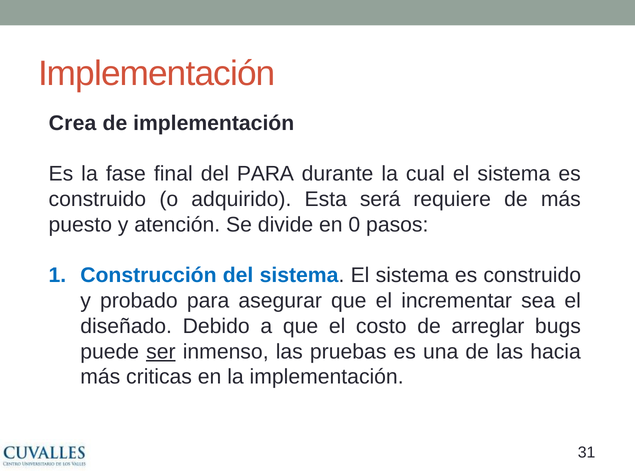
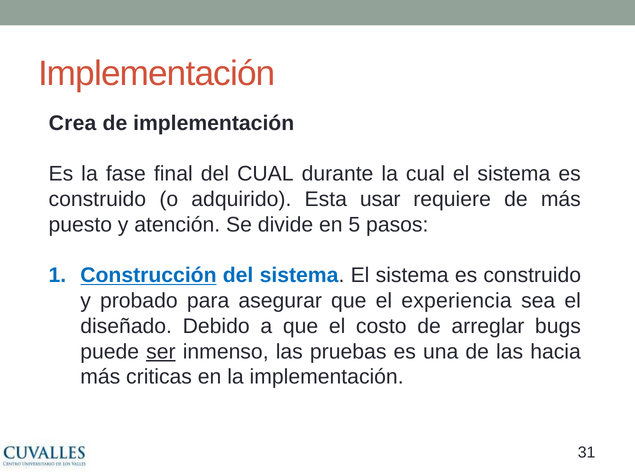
del PARA: PARA -> CUAL (265, 174)
será: será -> usar (380, 199)
0: 0 -> 5 (354, 225)
Construcción underline: none -> present (148, 276)
incrementar: incrementar -> experiencia (457, 301)
